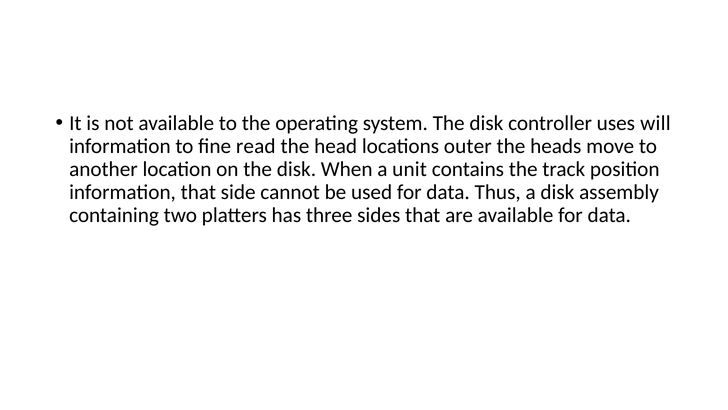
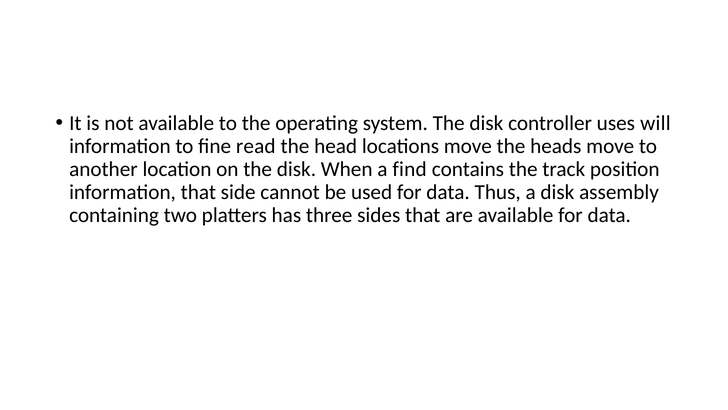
locations outer: outer -> move (468, 146)
unit: unit -> find (410, 169)
